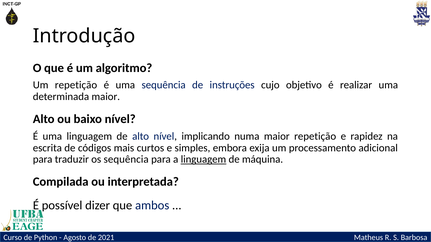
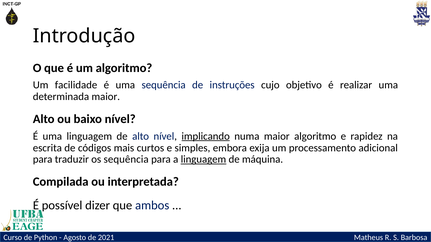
Um repetição: repetição -> facilidade (76, 85)
implicando underline: none -> present (206, 136)
maior repetição: repetição -> algoritmo (315, 136)
